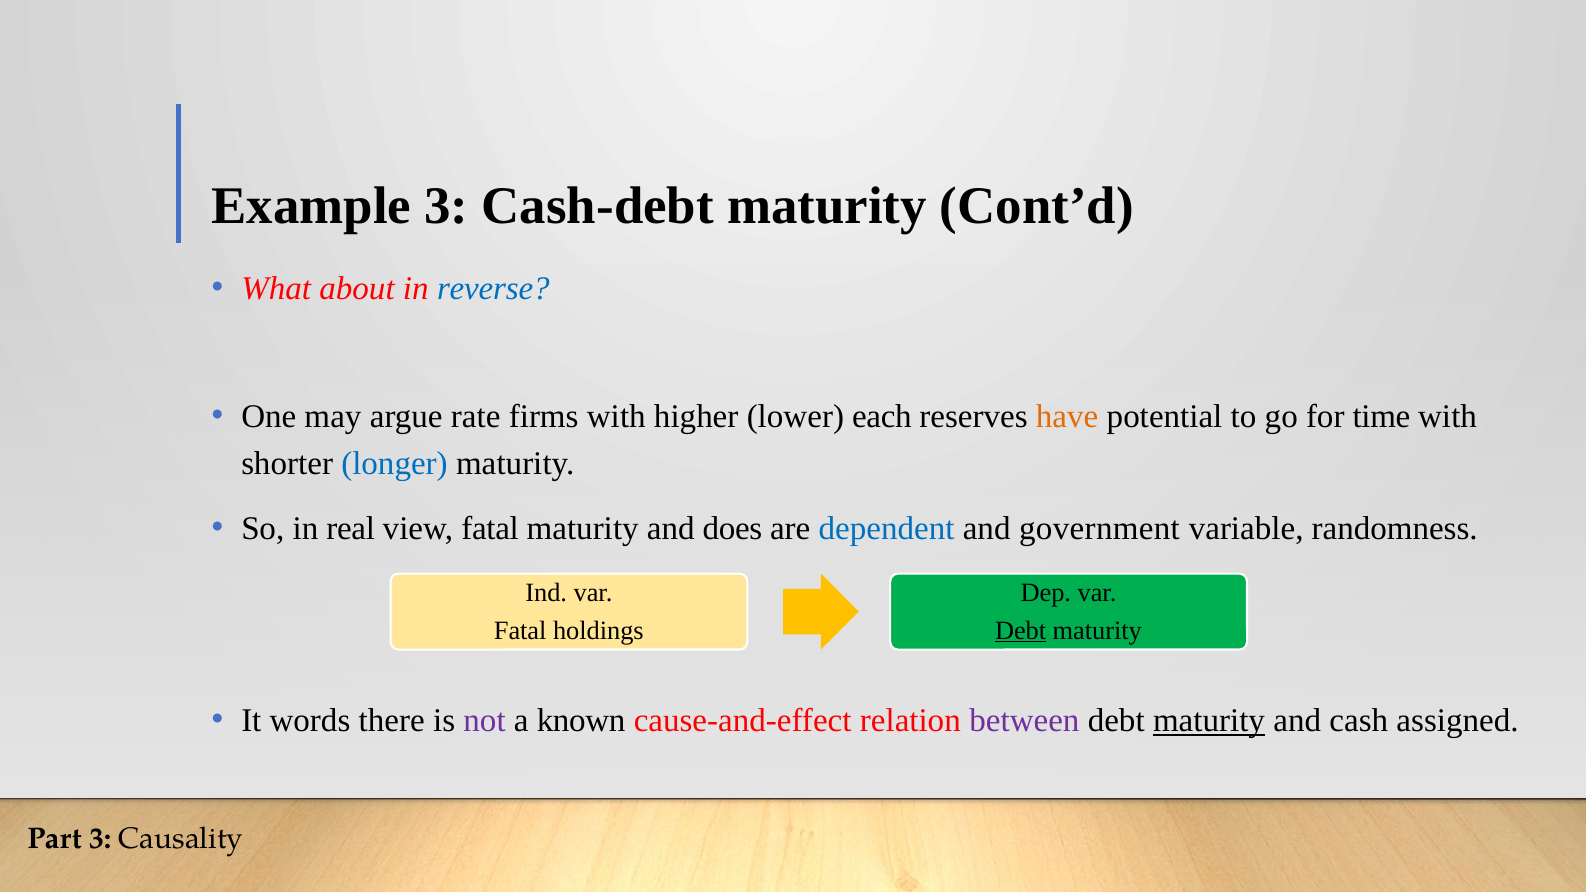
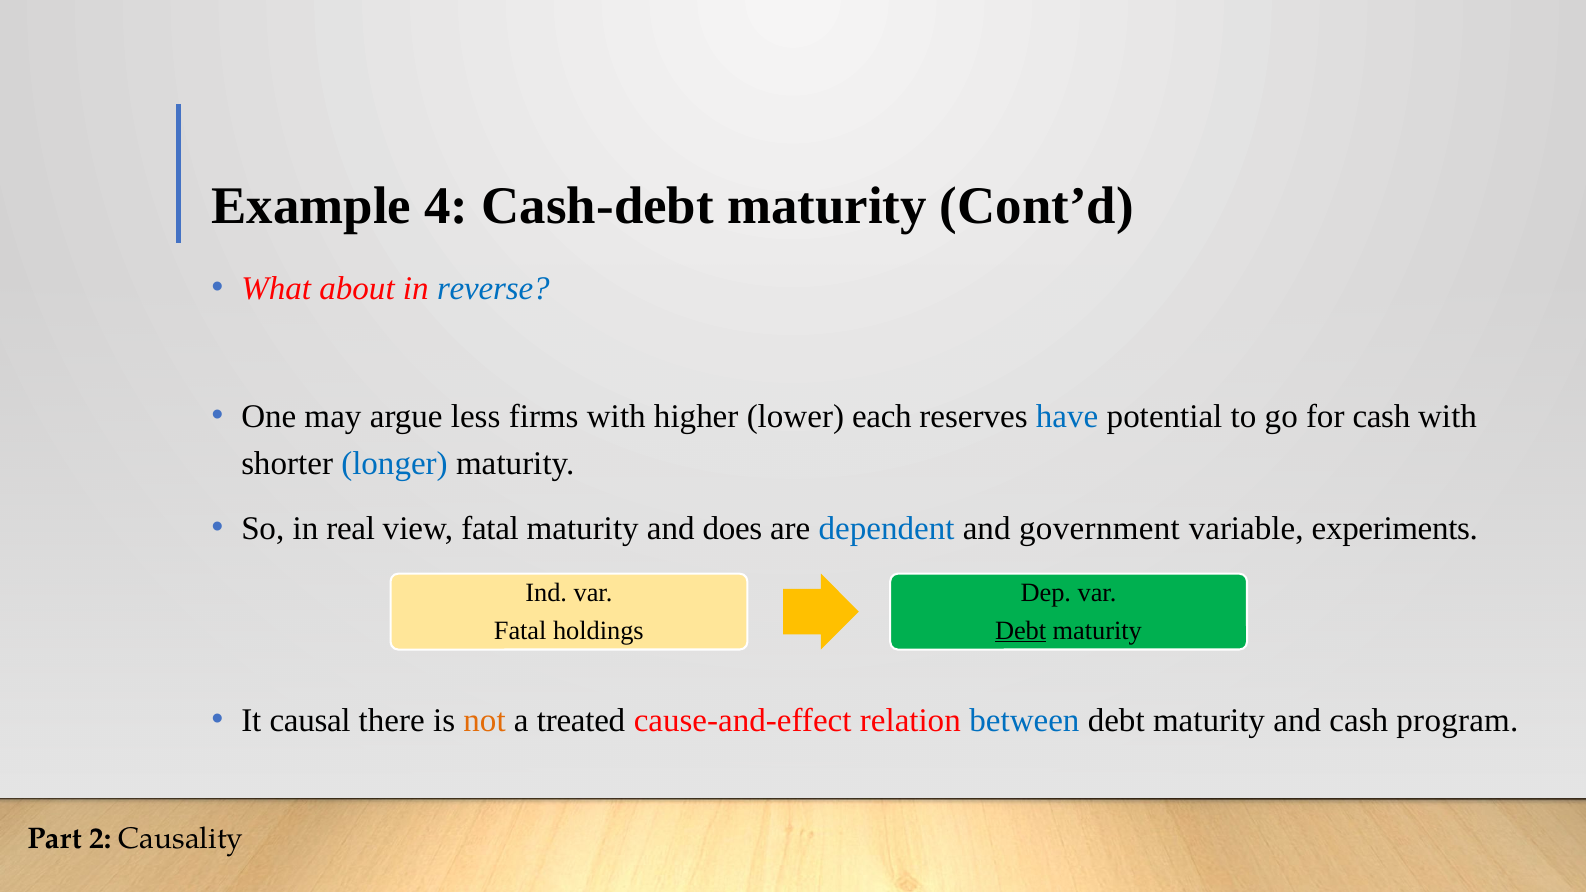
Example 3: 3 -> 4 (447, 206)
rate: rate -> less (476, 416)
have colour: orange -> blue (1067, 416)
for time: time -> cash (1381, 416)
randomness: randomness -> experiments (1395, 528)
words: words -> causal (310, 721)
not colour: purple -> orange (485, 721)
known: known -> treated (581, 721)
between colour: purple -> blue (1024, 721)
maturity underline: present -> none (1209, 721)
assigned: assigned -> program (1457, 721)
Part 3: 3 -> 2 (100, 839)
